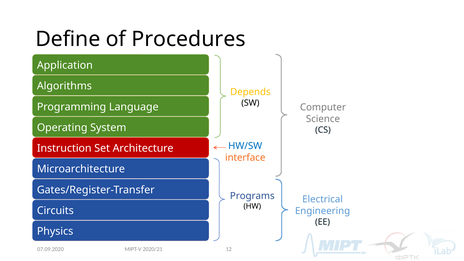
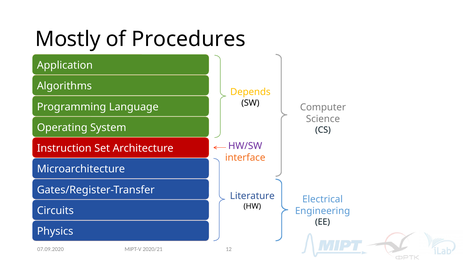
Define: Define -> Mostly (68, 39)
HW/SW colour: blue -> purple (245, 146)
Programs: Programs -> Literature (252, 196)
